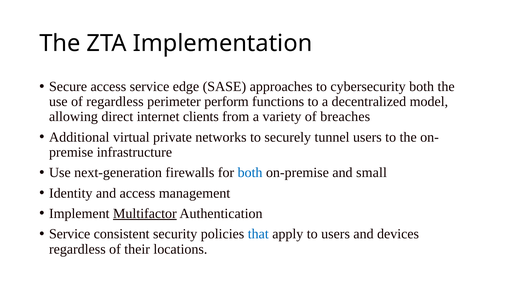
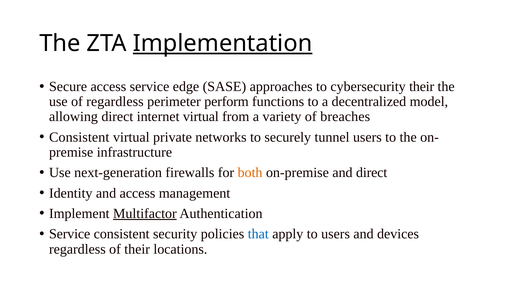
Implementation underline: none -> present (223, 43)
cybersecurity both: both -> their (422, 87)
internet clients: clients -> virtual (201, 117)
Additional: Additional -> Consistent (79, 137)
both colour: blue -> orange (250, 173)
and small: small -> direct (372, 173)
